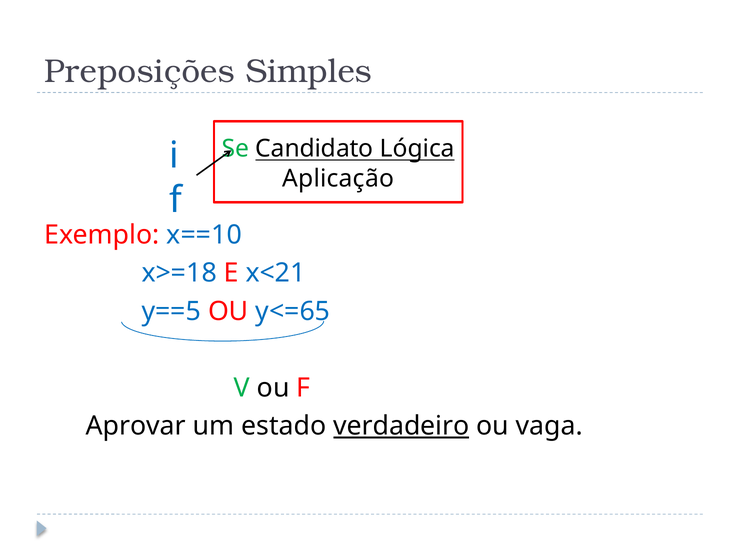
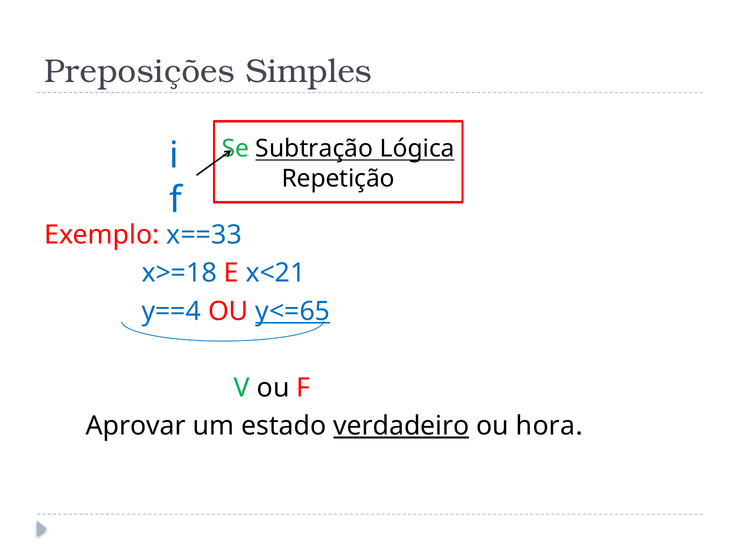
Candidato: Candidato -> Subtração (314, 149)
Aplicação: Aplicação -> Repetição (338, 178)
x==10: x==10 -> x==33 (204, 235)
y==5: y==5 -> y==4 (171, 311)
y<=65 underline: none -> present (293, 311)
vaga: vaga -> hora (549, 426)
